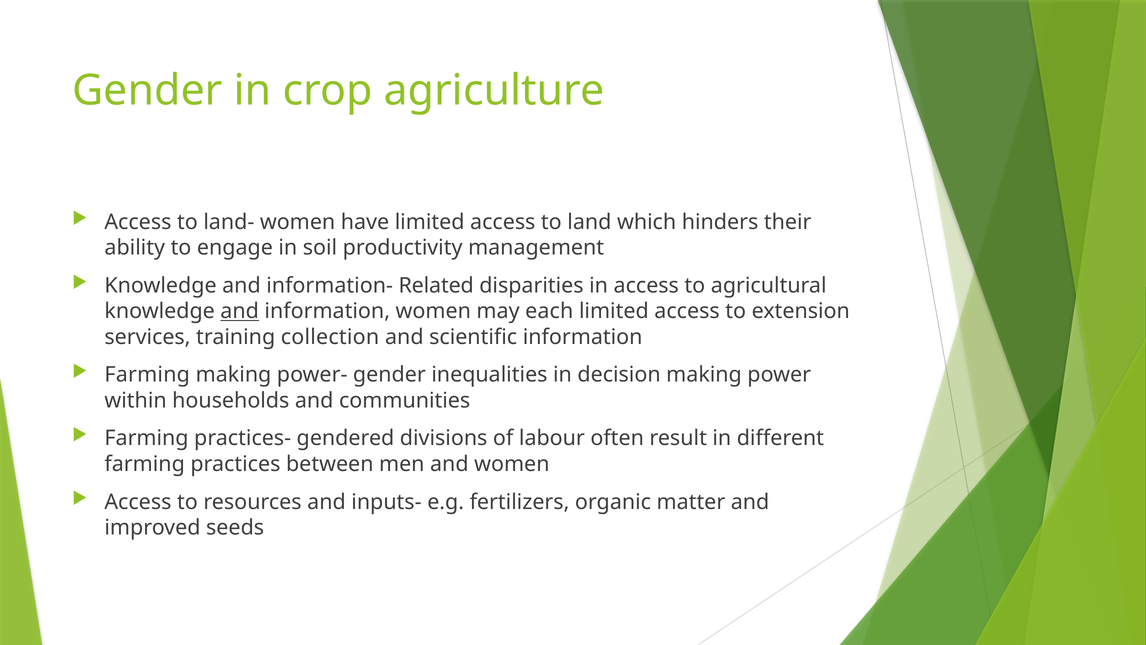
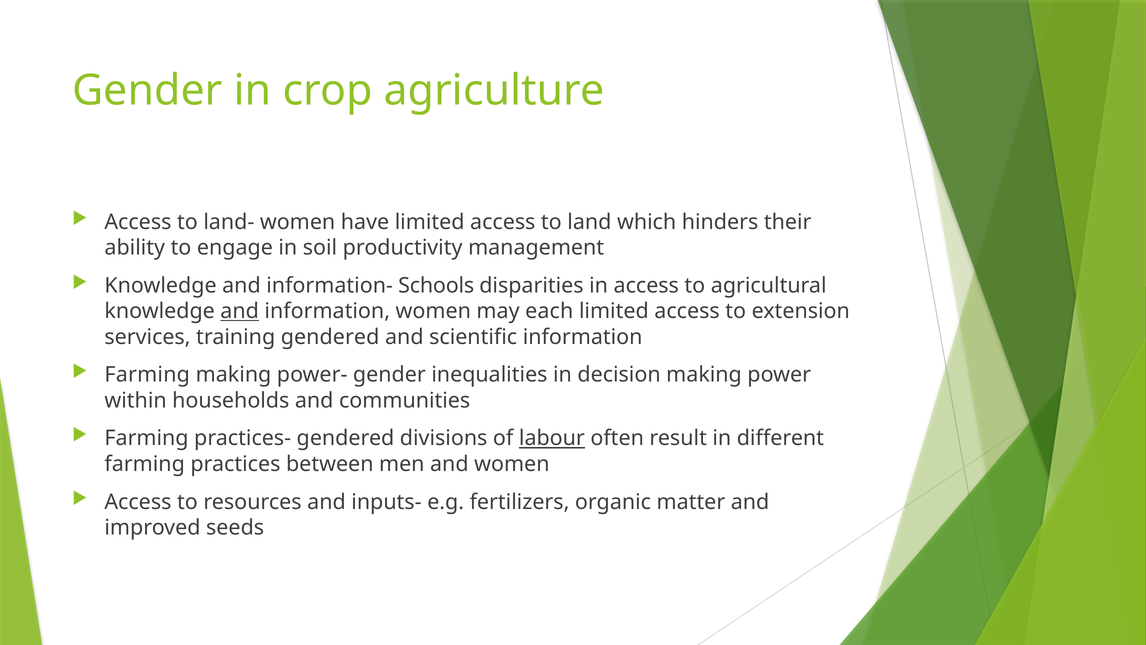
Related: Related -> Schools (436, 285)
training collection: collection -> gendered (330, 337)
labour underline: none -> present (552, 438)
